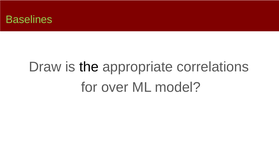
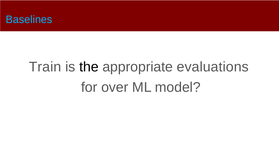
Baselines colour: light green -> light blue (29, 20)
Draw: Draw -> Train (45, 67)
correlations: correlations -> evaluations (213, 67)
